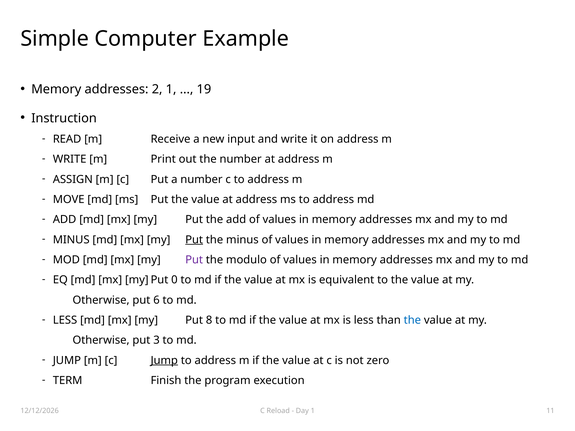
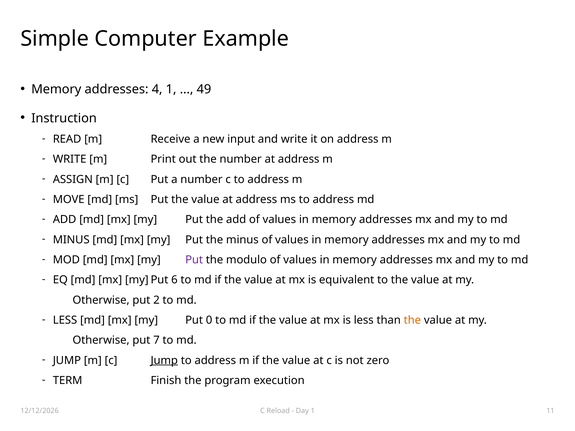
2: 2 -> 4 (157, 89)
19: 19 -> 49 (204, 89)
Put underline: present -> none (194, 240)
0: 0 -> 6 (174, 280)
6: 6 -> 2 (156, 300)
8: 8 -> 0 (209, 320)
the colour: blue -> orange (412, 320)
3: 3 -> 7 (156, 340)
